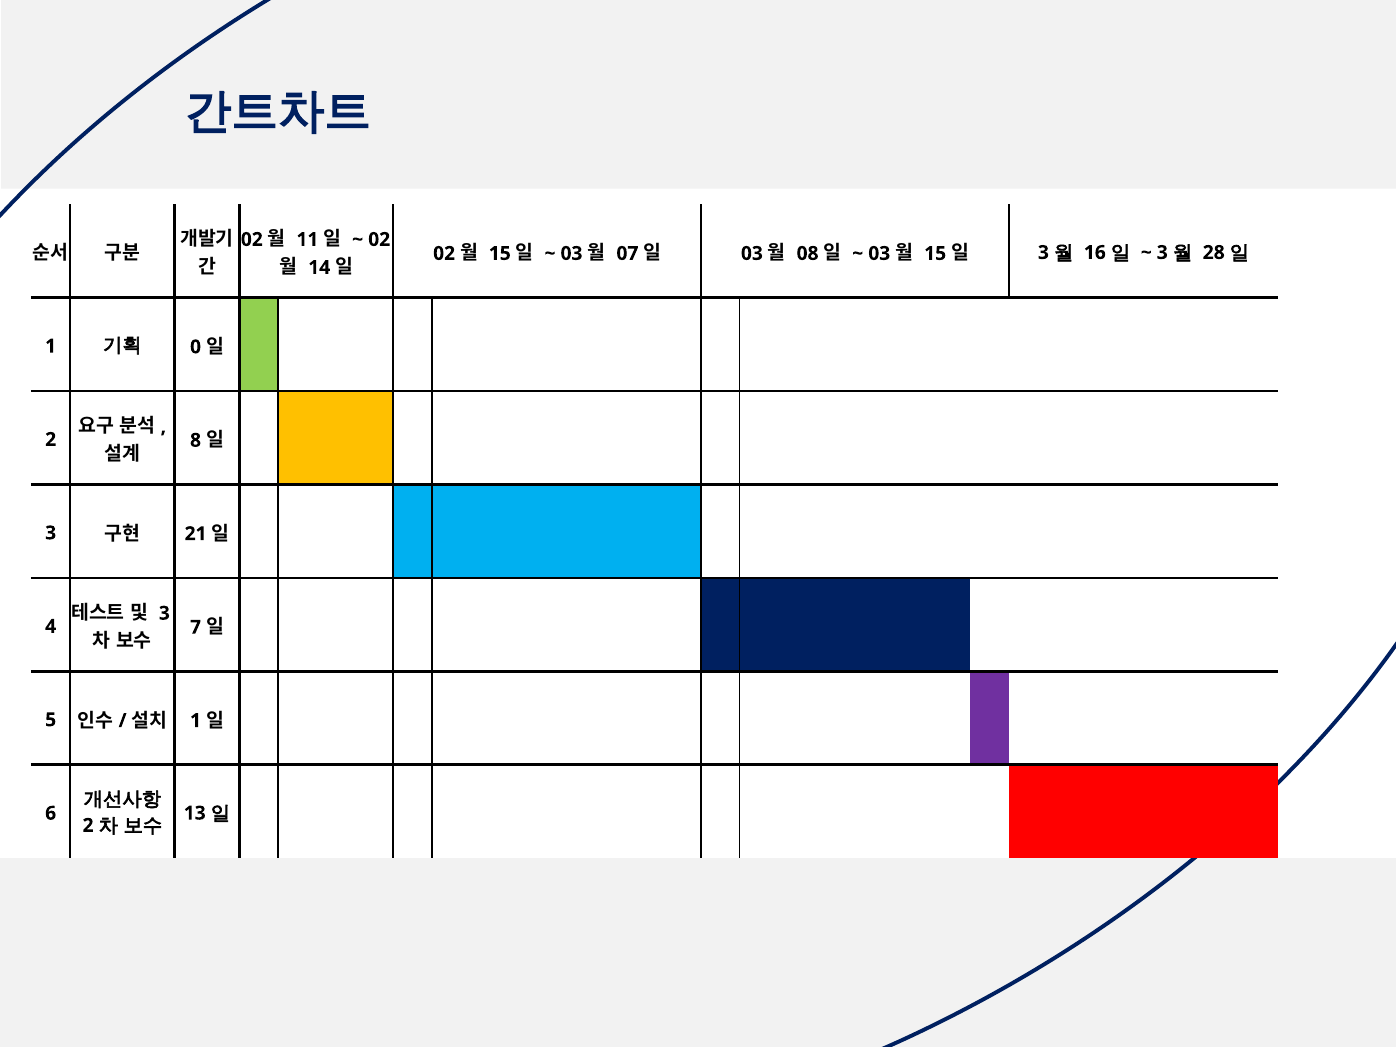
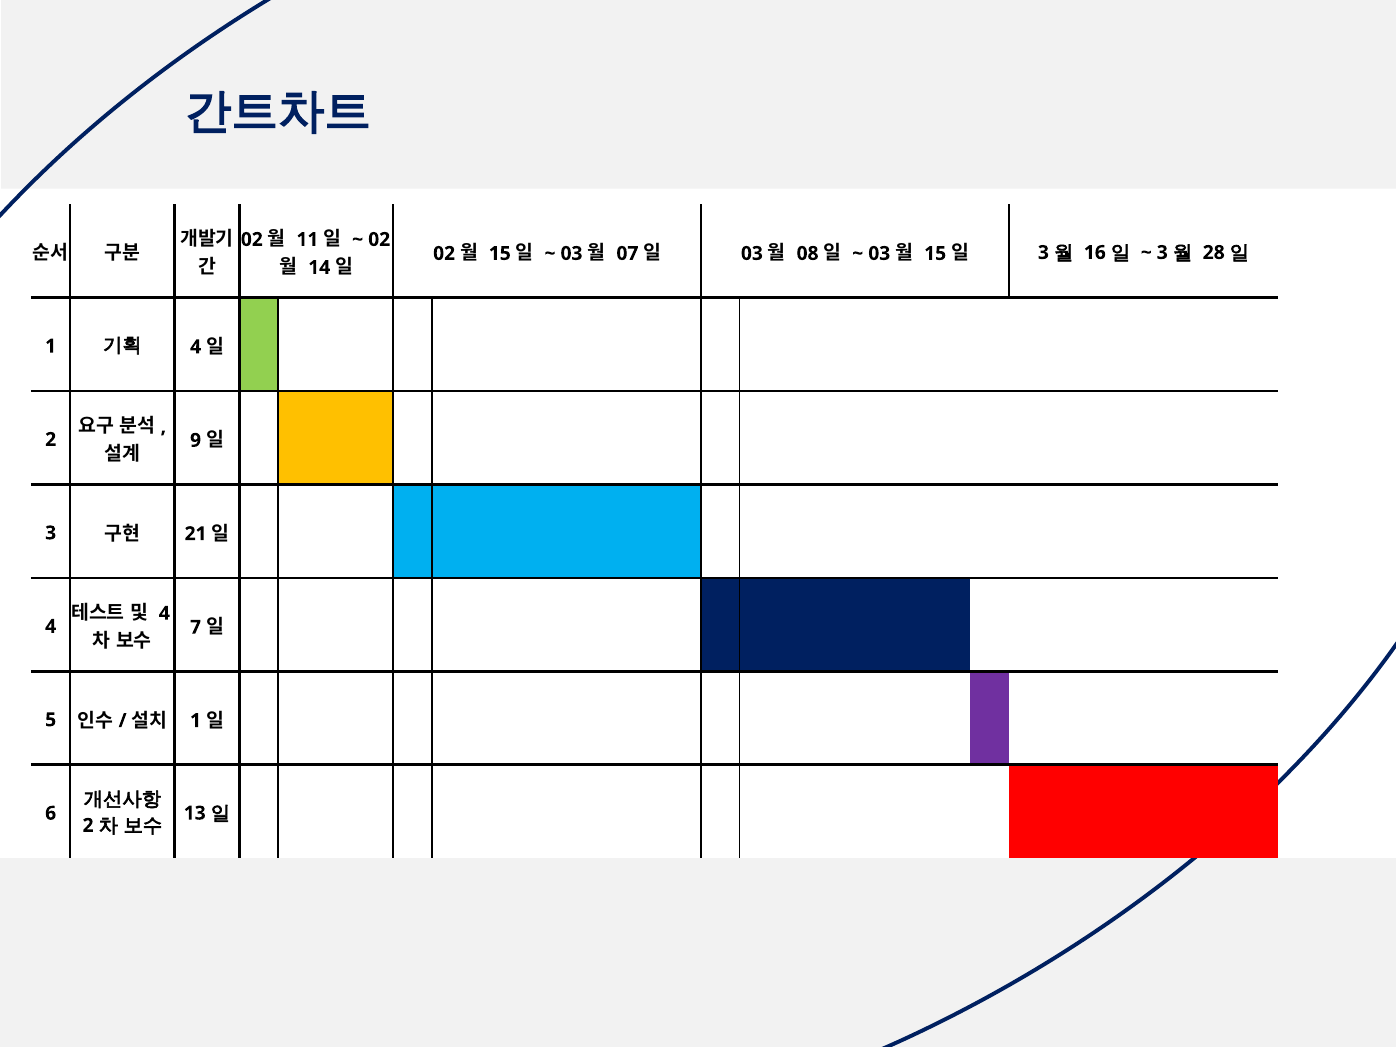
0: 0 -> 4 (196, 347)
8: 8 -> 9 (196, 440)
3: 3 -> 4 (164, 613)
